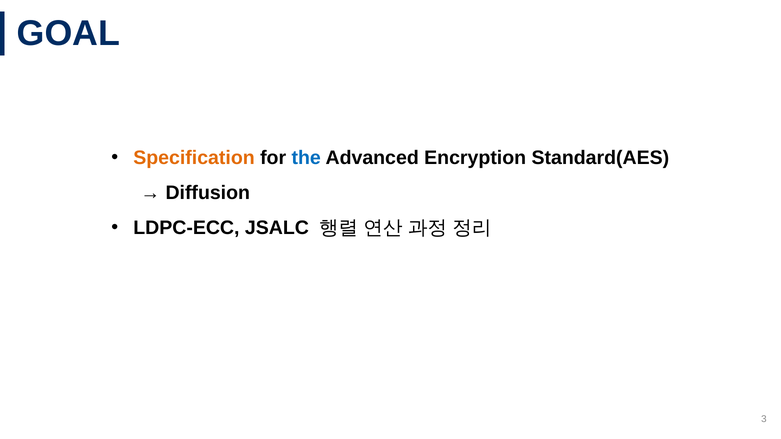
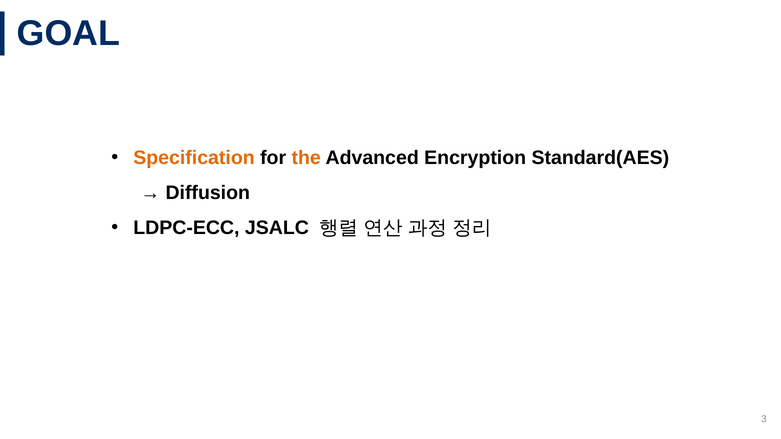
the colour: blue -> orange (306, 158)
